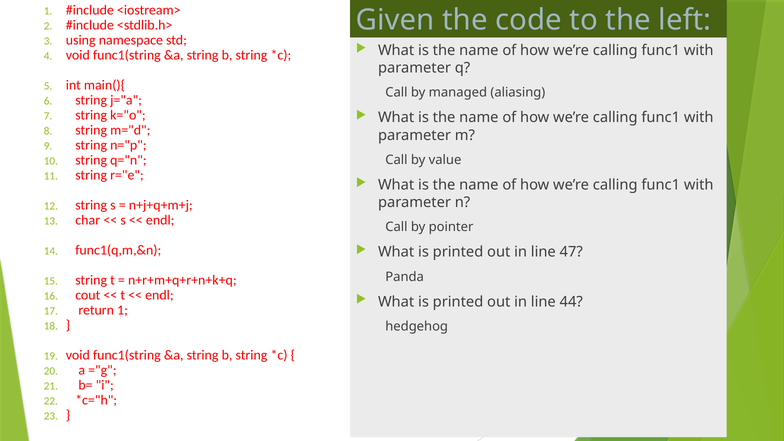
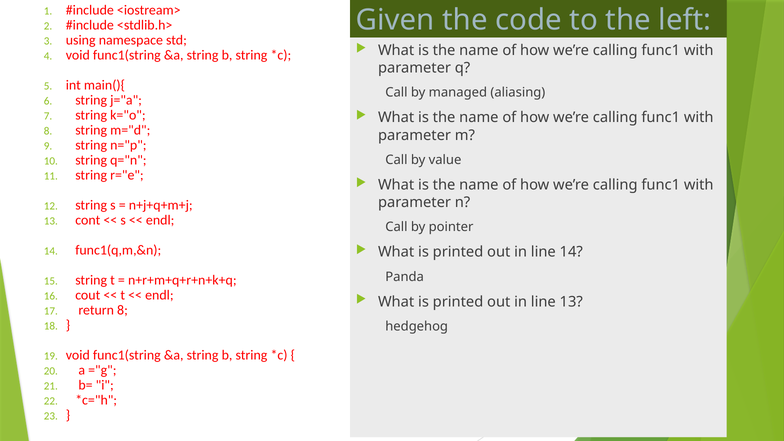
char: char -> cont (88, 220)
line 47: 47 -> 14 (571, 252)
line 44: 44 -> 13 (571, 302)
return 1: 1 -> 8 (122, 310)
